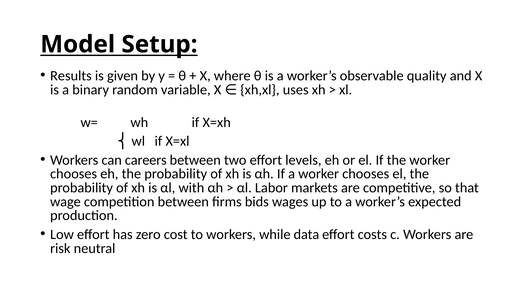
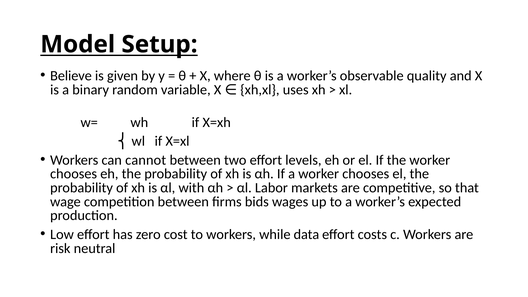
Results: Results -> Believe (71, 76)
careers: careers -> cannot (146, 160)
